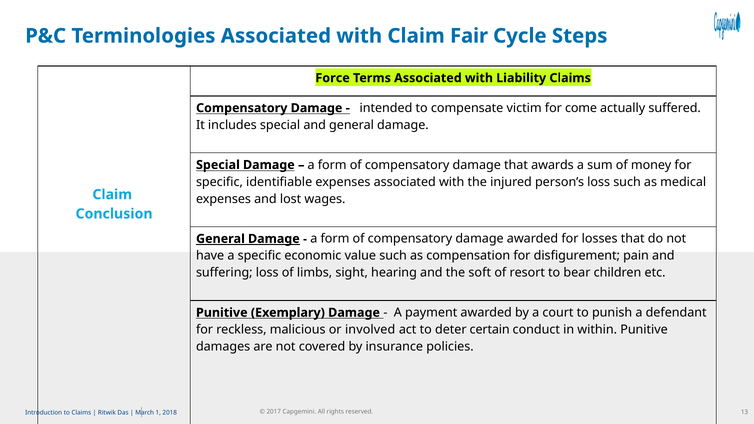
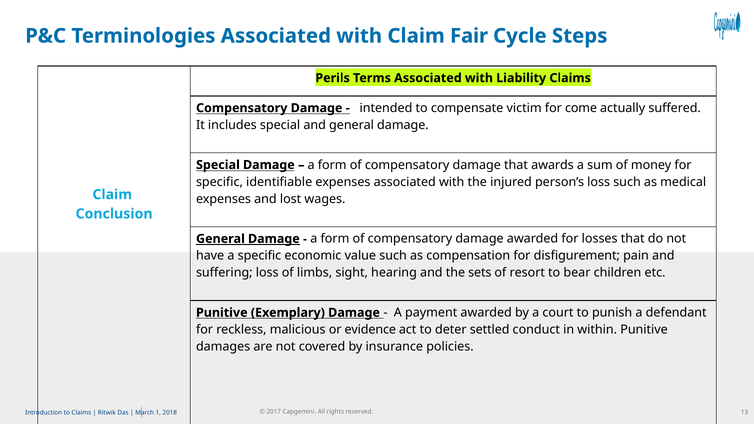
Force: Force -> Perils (333, 78)
soft: soft -> sets (480, 273)
involved: involved -> evidence (370, 330)
certain: certain -> settled (490, 330)
